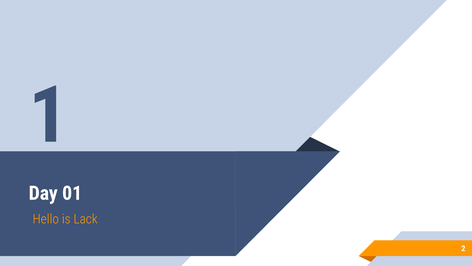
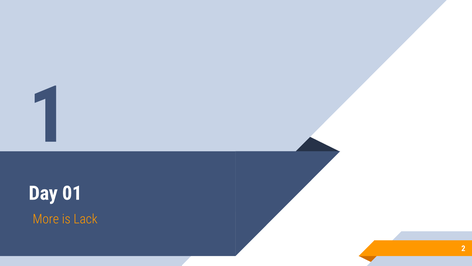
Hello: Hello -> More (46, 219)
